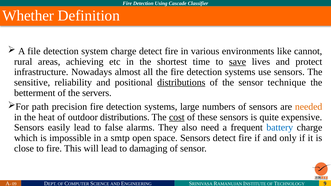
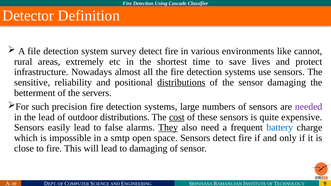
Whether: Whether -> Detector (28, 16)
system charge: charge -> survey (124, 51)
achieving: achieving -> extremely (85, 62)
save underline: present -> none (238, 62)
sensor technique: technique -> damaging (287, 83)
path: path -> such (40, 107)
needed colour: orange -> purple (309, 107)
the heat: heat -> lead (47, 117)
They underline: none -> present (168, 128)
